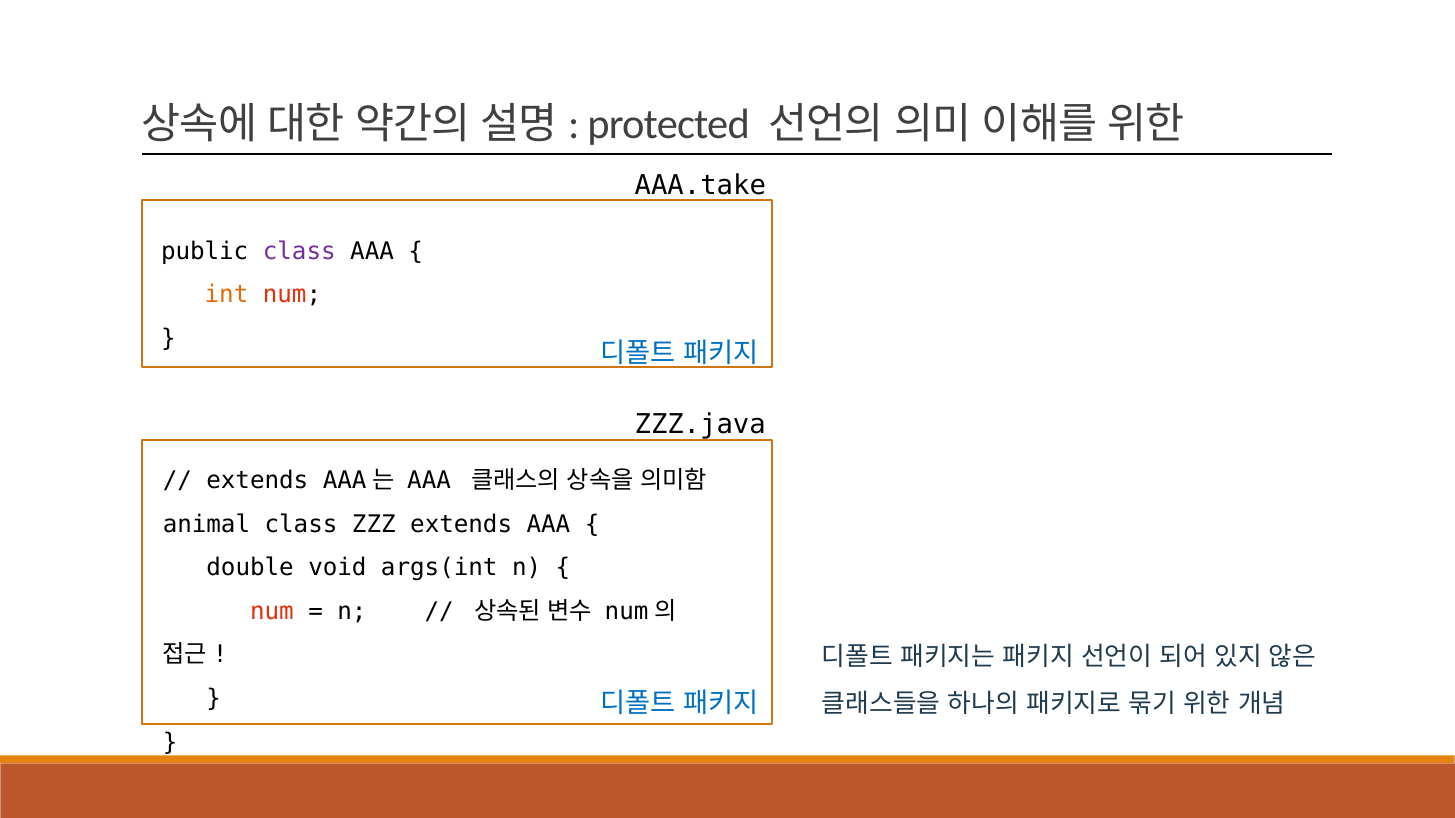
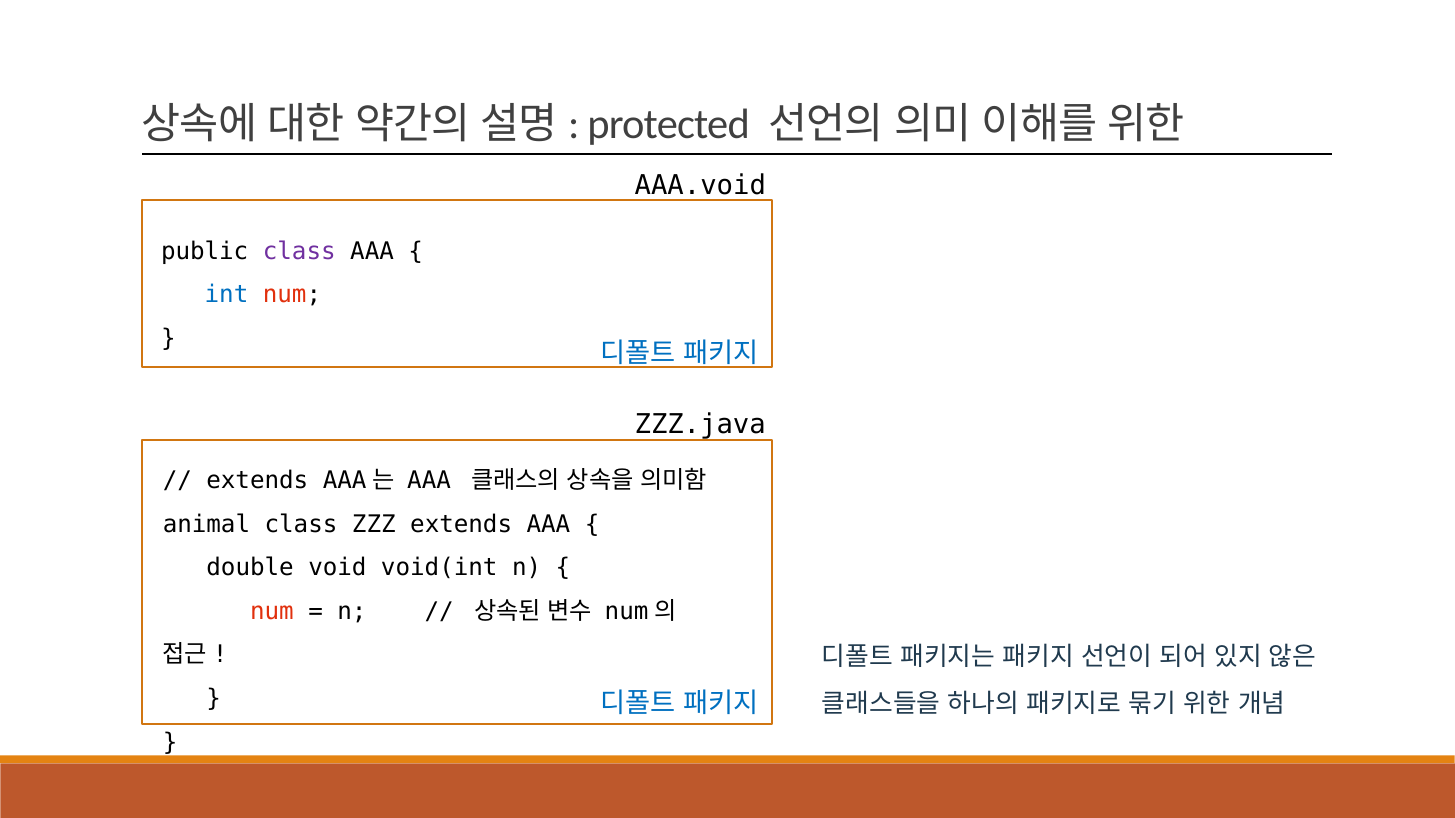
AAA.take: AAA.take -> AAA.void (700, 186)
int colour: orange -> blue (227, 295)
args(int: args(int -> void(int (439, 568)
